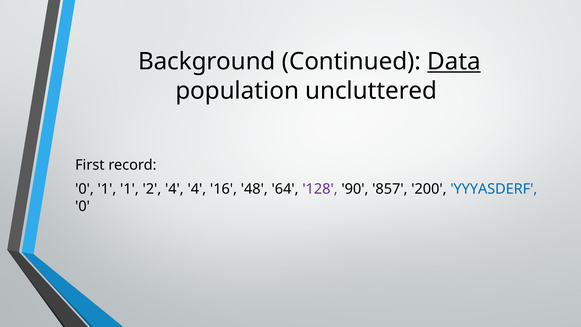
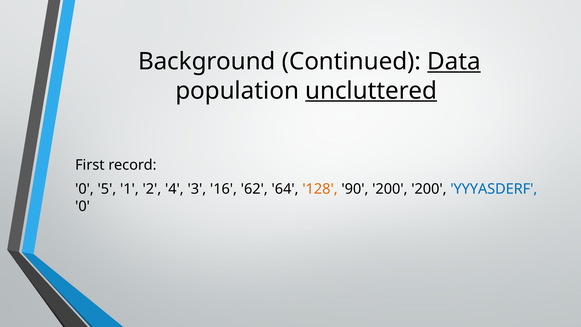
uncluttered underline: none -> present (371, 91)
0 1: 1 -> 5 (107, 189)
4 4: 4 -> 3 (197, 189)
48: 48 -> 62 (254, 189)
128 colour: purple -> orange (320, 189)
90 857: 857 -> 200 (390, 189)
